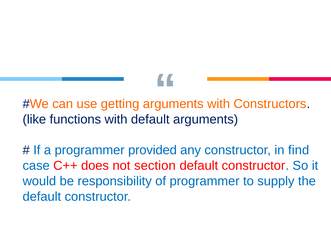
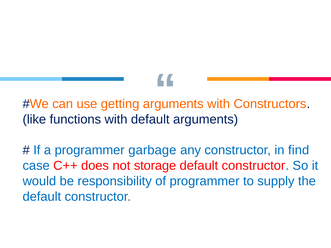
provided: provided -> garbage (152, 150)
section: section -> storage (155, 166)
